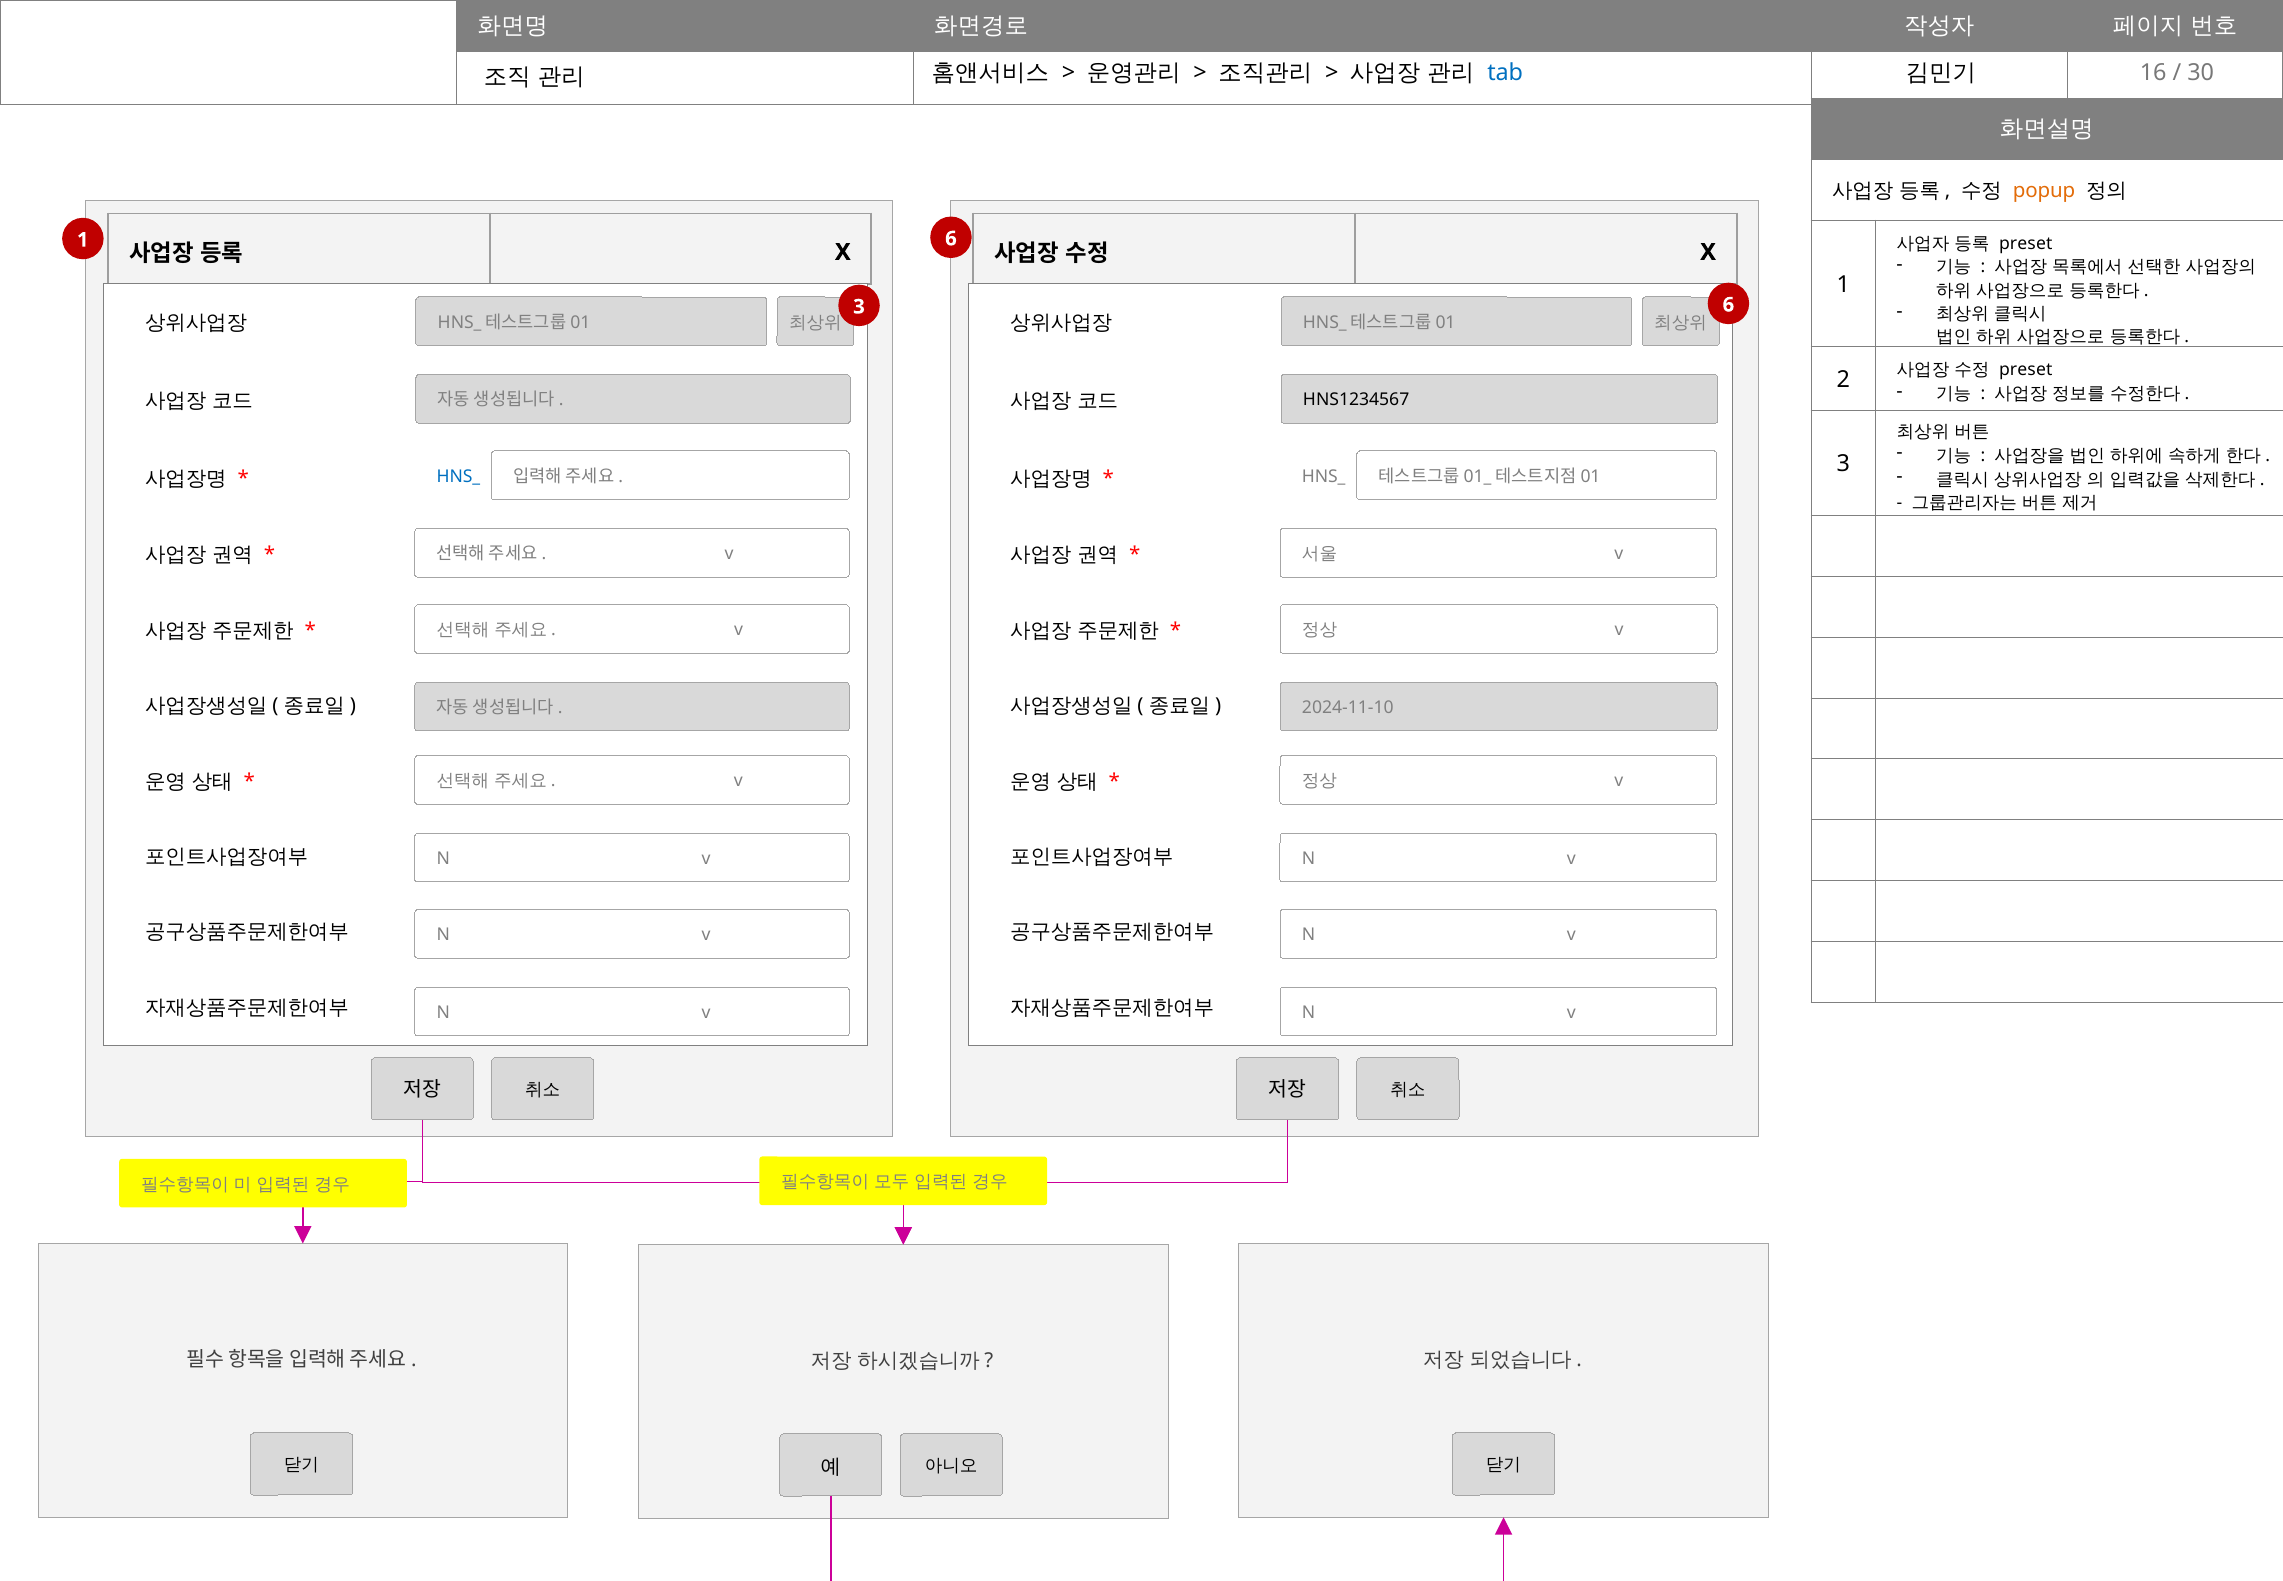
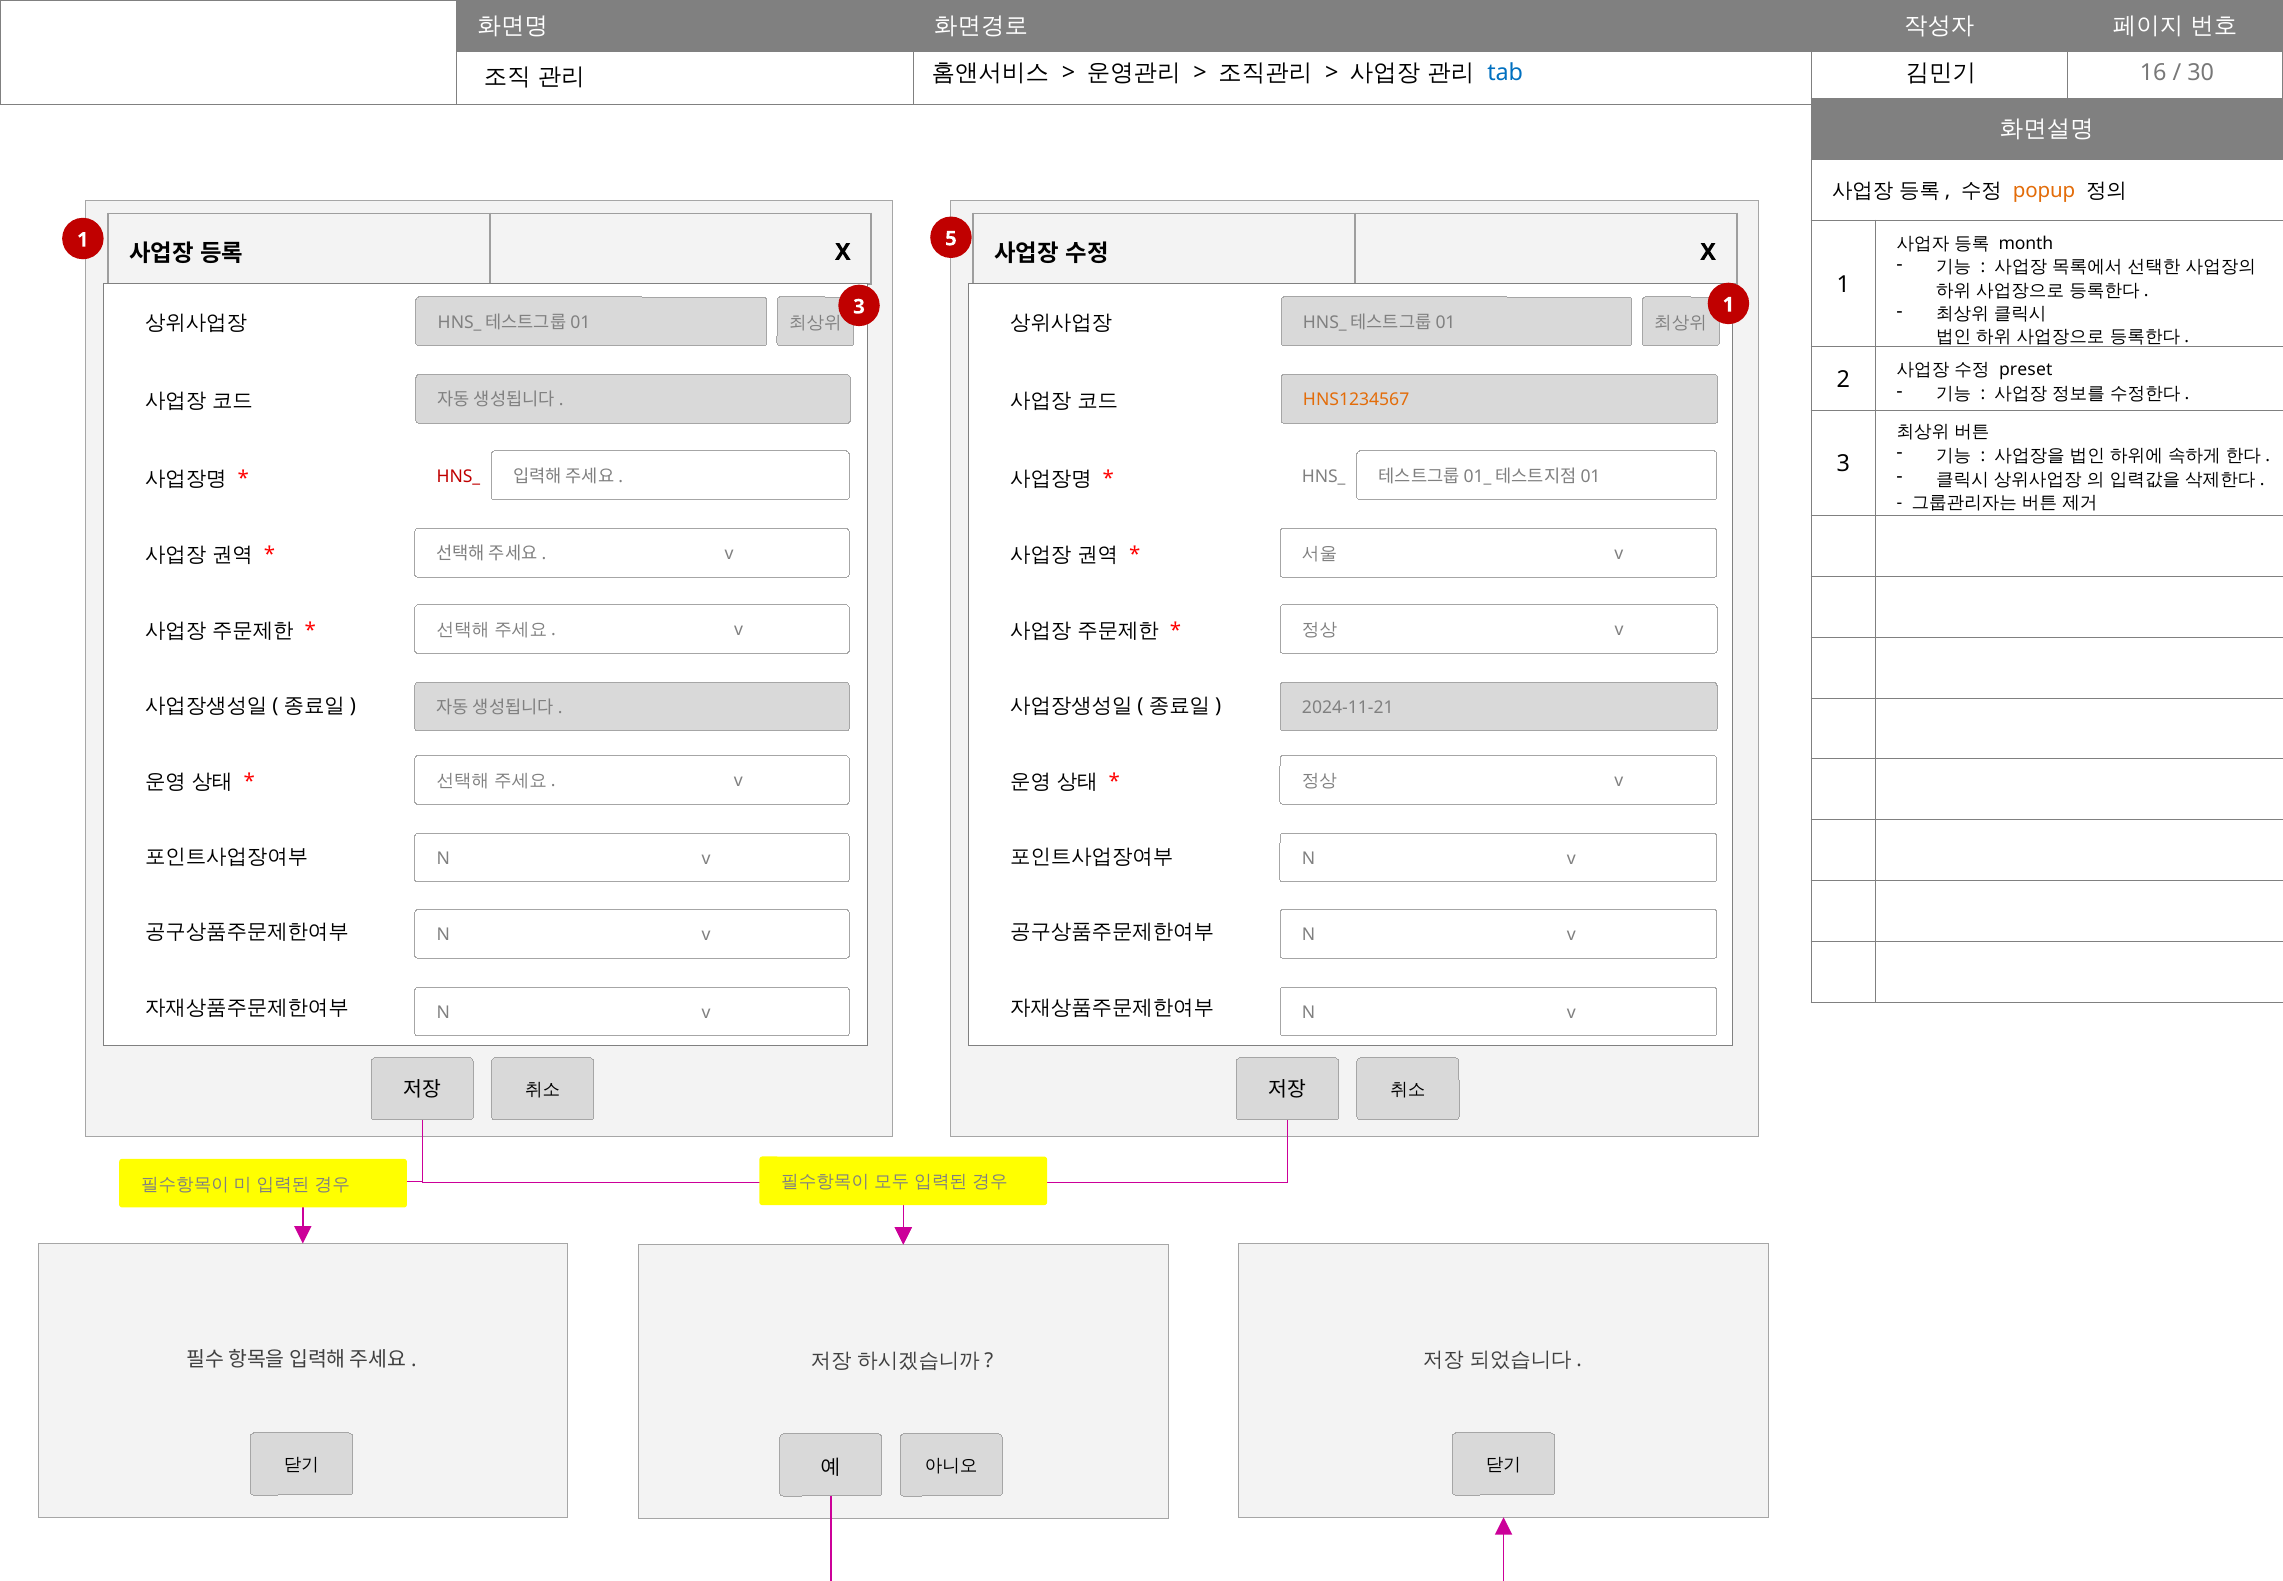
1 6: 6 -> 5 (951, 239)
preset: preset -> month (2026, 243)
3 6: 6 -> 1 (1728, 305)
HNS1234567 colour: black -> orange (1356, 400)
HNS_ colour: blue -> red (458, 476)
2024-11-10: 2024-11-10 -> 2024-11-21 (1348, 708)
